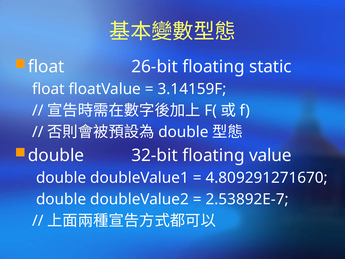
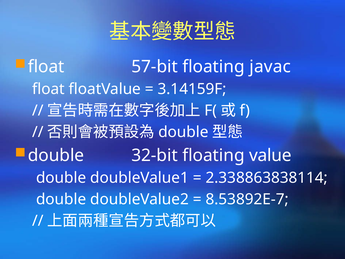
26-bit: 26-bit -> 57-bit (155, 67)
static: static -> javac (270, 67)
4.809291271670: 4.809291271670 -> 2.338863838114 (267, 178)
2.53892E-7: 2.53892E-7 -> 8.53892E-7 (247, 199)
